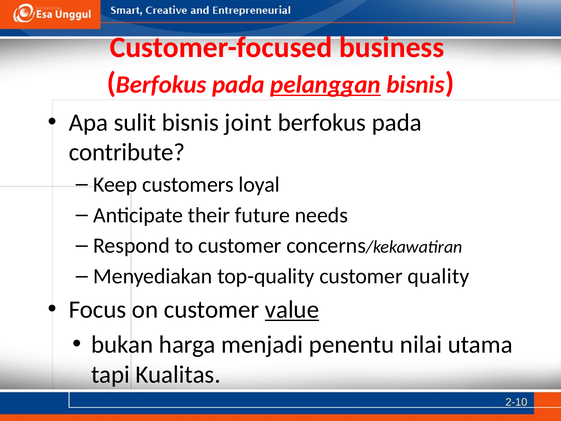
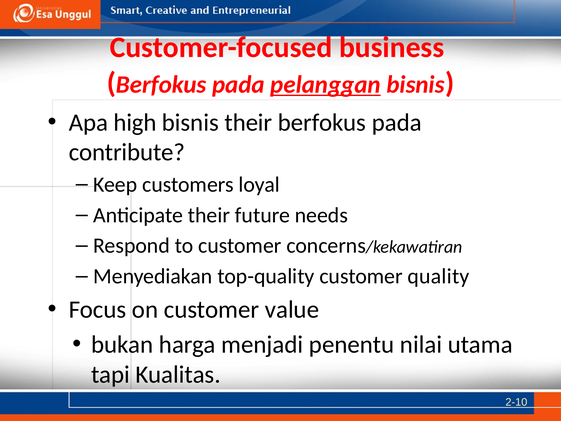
sulit: sulit -> high (135, 122)
bisnis joint: joint -> their (248, 122)
value underline: present -> none (292, 309)
